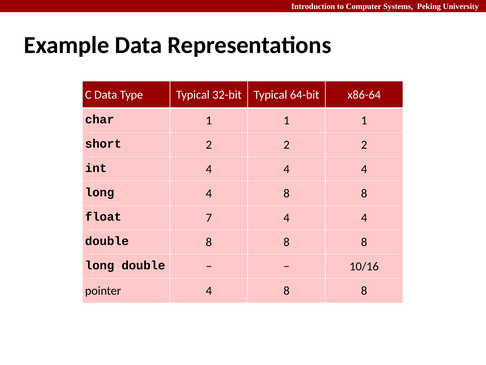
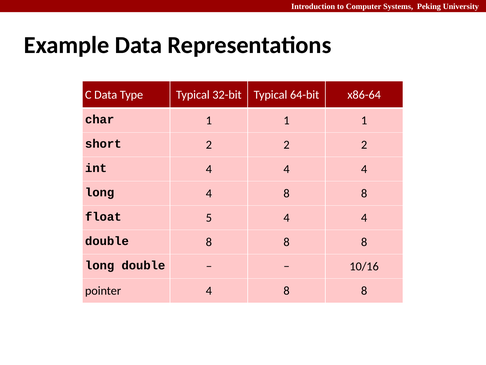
7: 7 -> 5 (209, 217)
